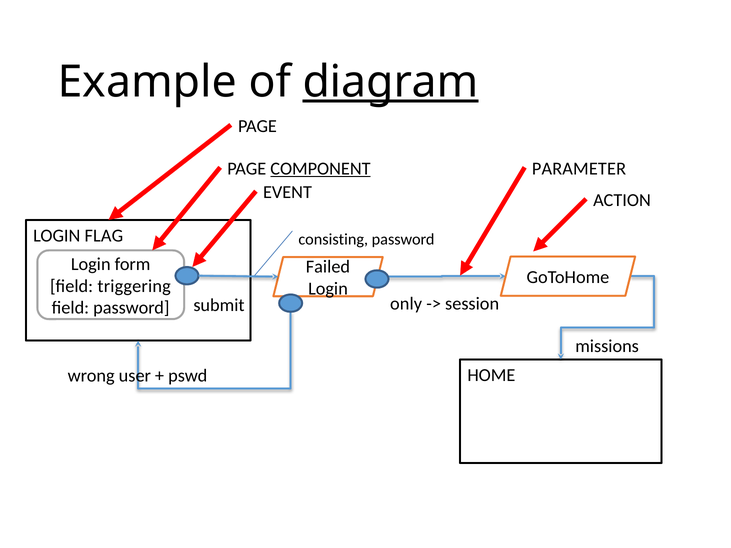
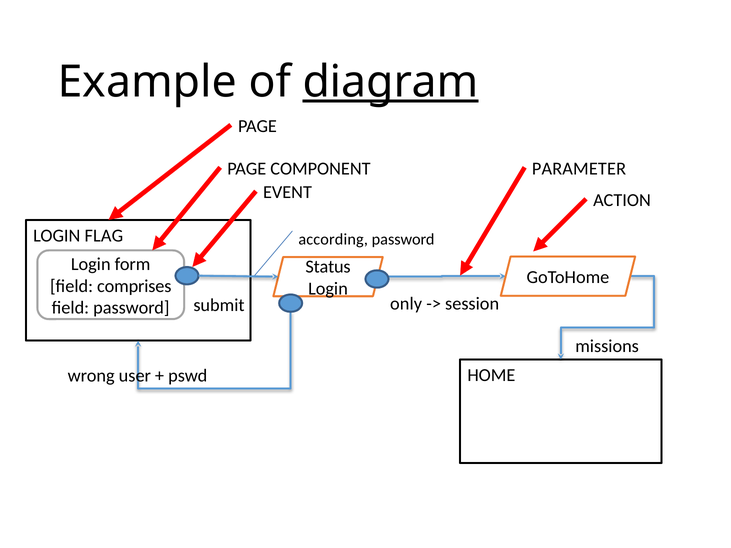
COMPONENT underline: present -> none (320, 169)
consisting: consisting -> according (333, 239)
Failed: Failed -> Status (328, 267)
triggering: triggering -> comprises (134, 286)
